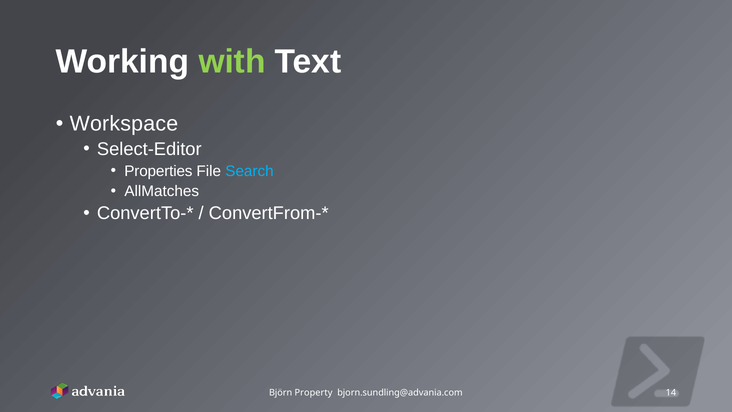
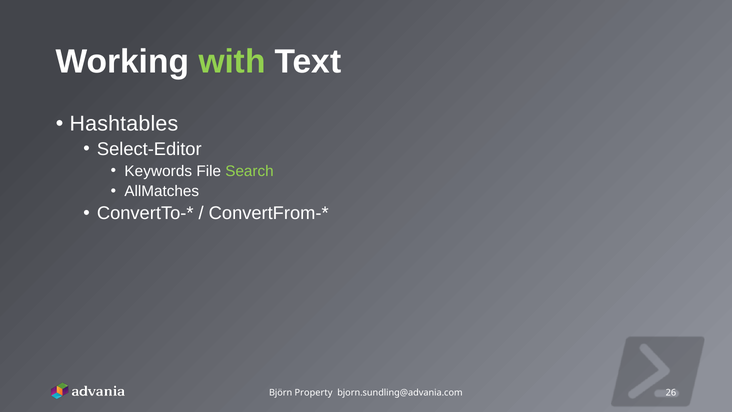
Workspace: Workspace -> Hashtables (124, 124)
Properties: Properties -> Keywords (158, 171)
Search colour: light blue -> light green (250, 171)
14: 14 -> 26 (671, 392)
